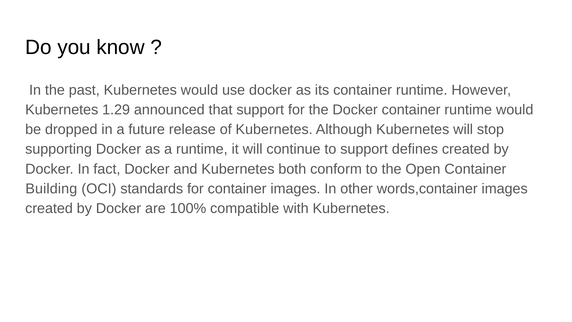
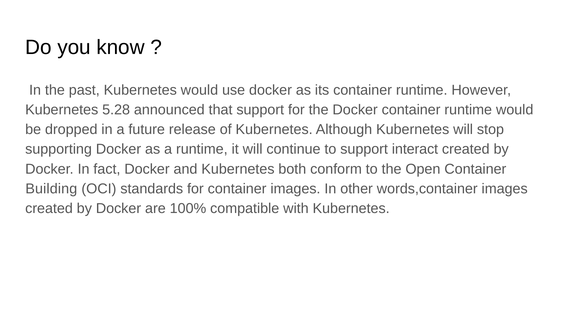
1.29: 1.29 -> 5.28 (116, 110)
defines: defines -> interact (415, 149)
